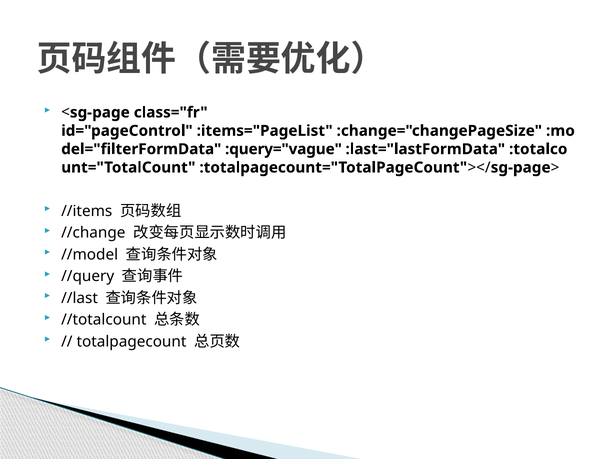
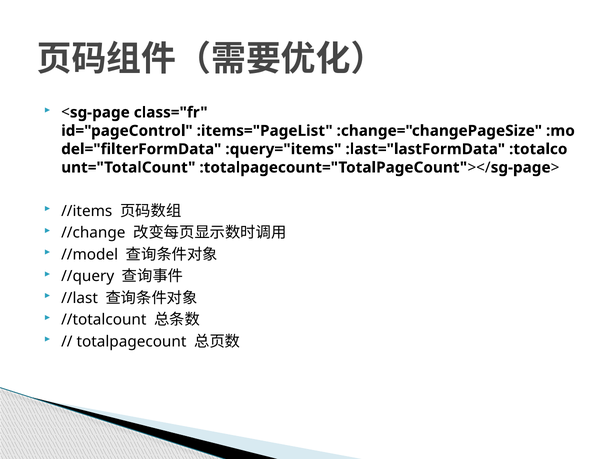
:query="vague: :query="vague -> :query="items (283, 149)
